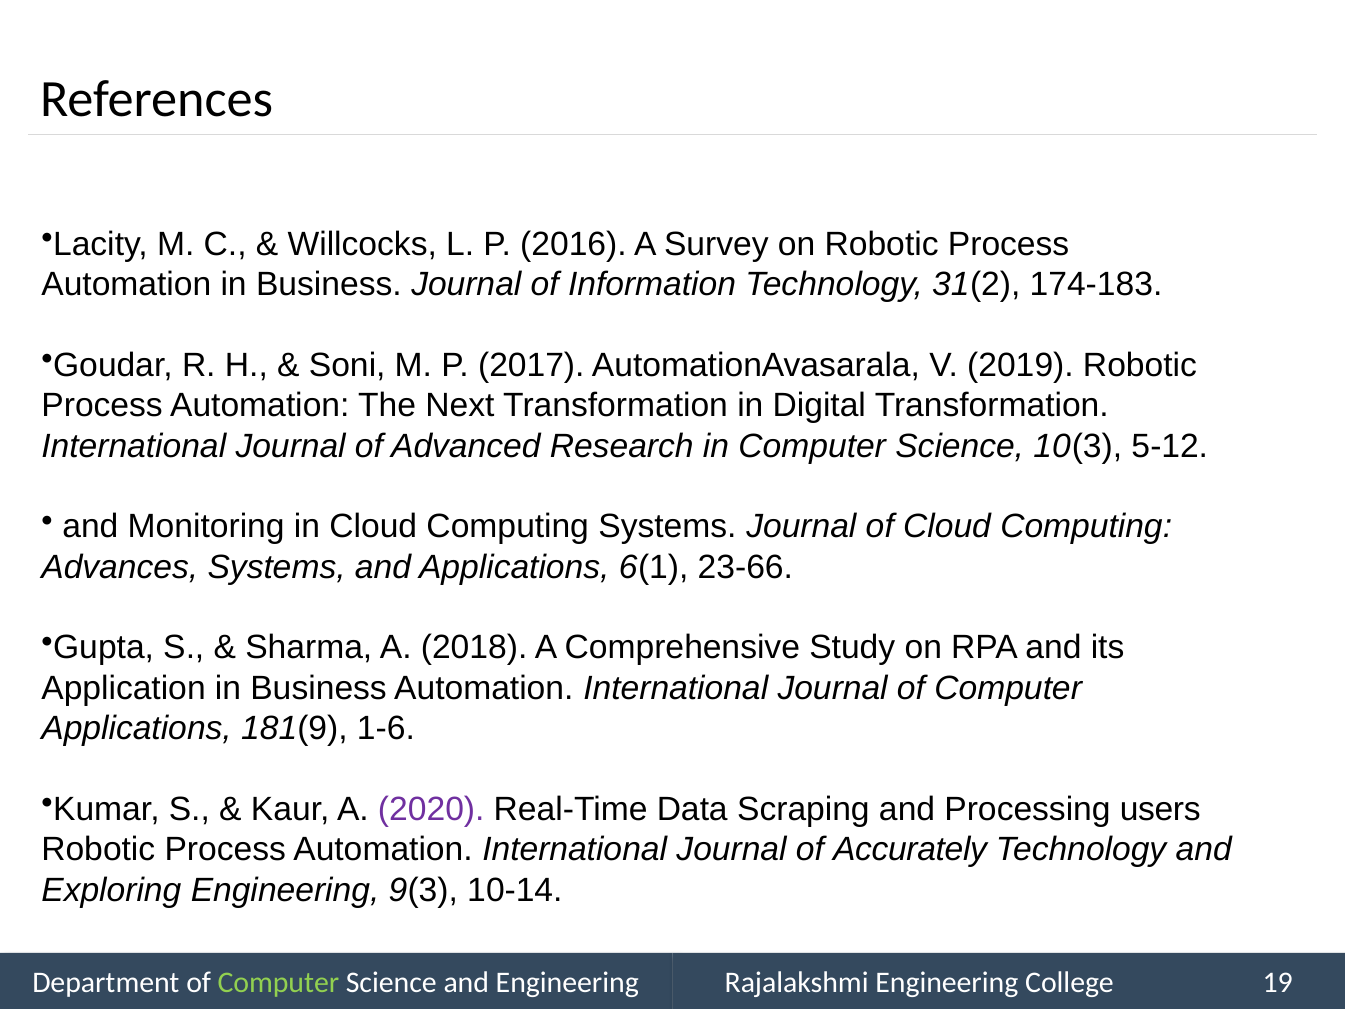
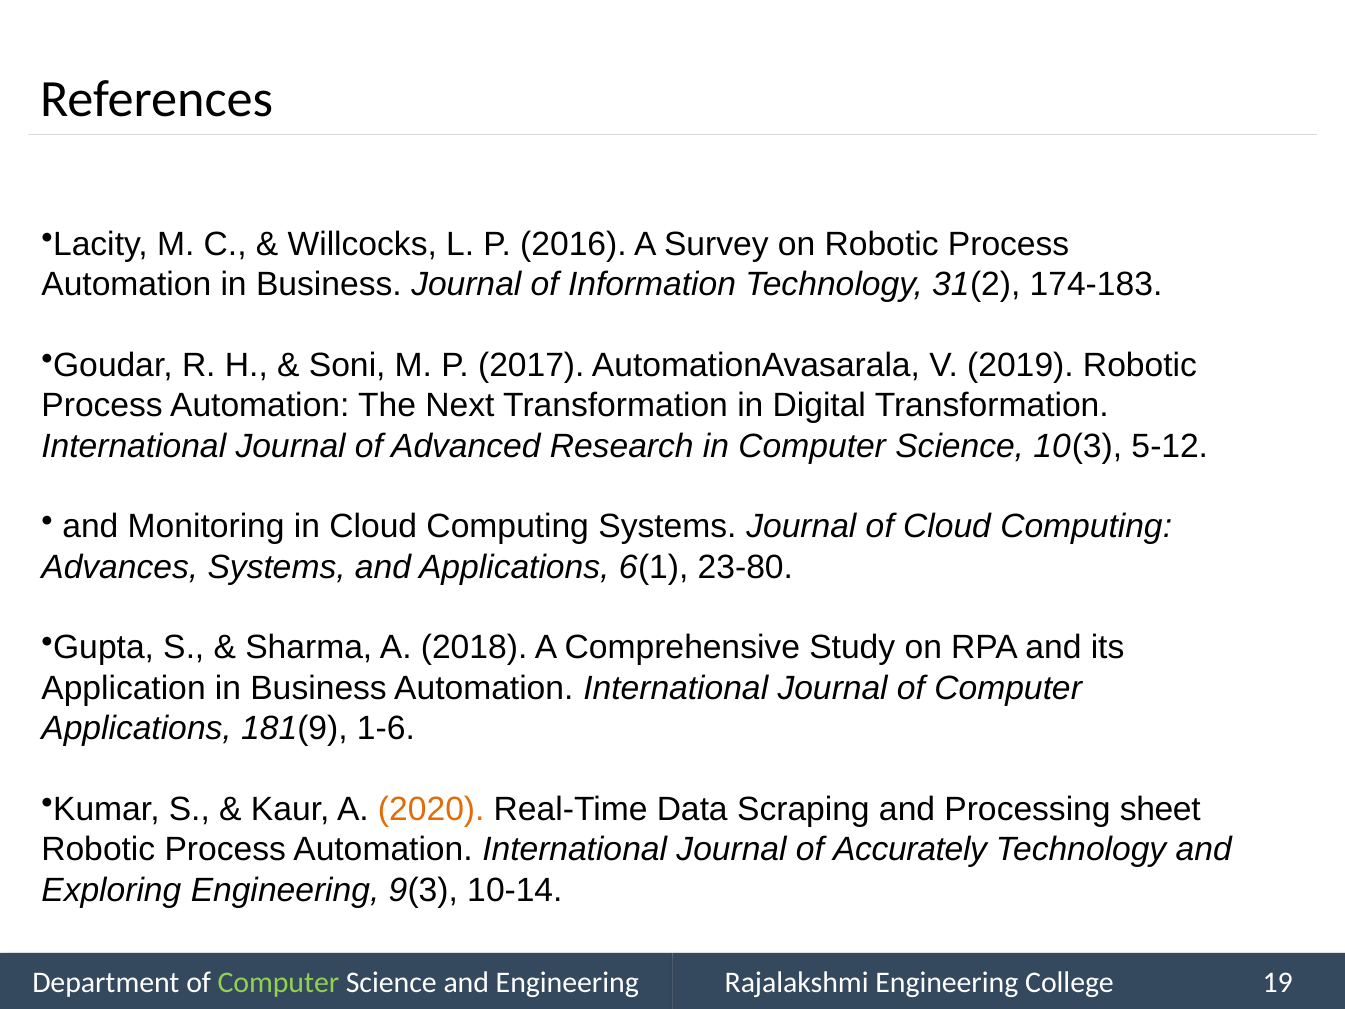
23-66: 23-66 -> 23-80 (745, 567)
2020 colour: purple -> orange (431, 809)
users: users -> sheet (1160, 809)
